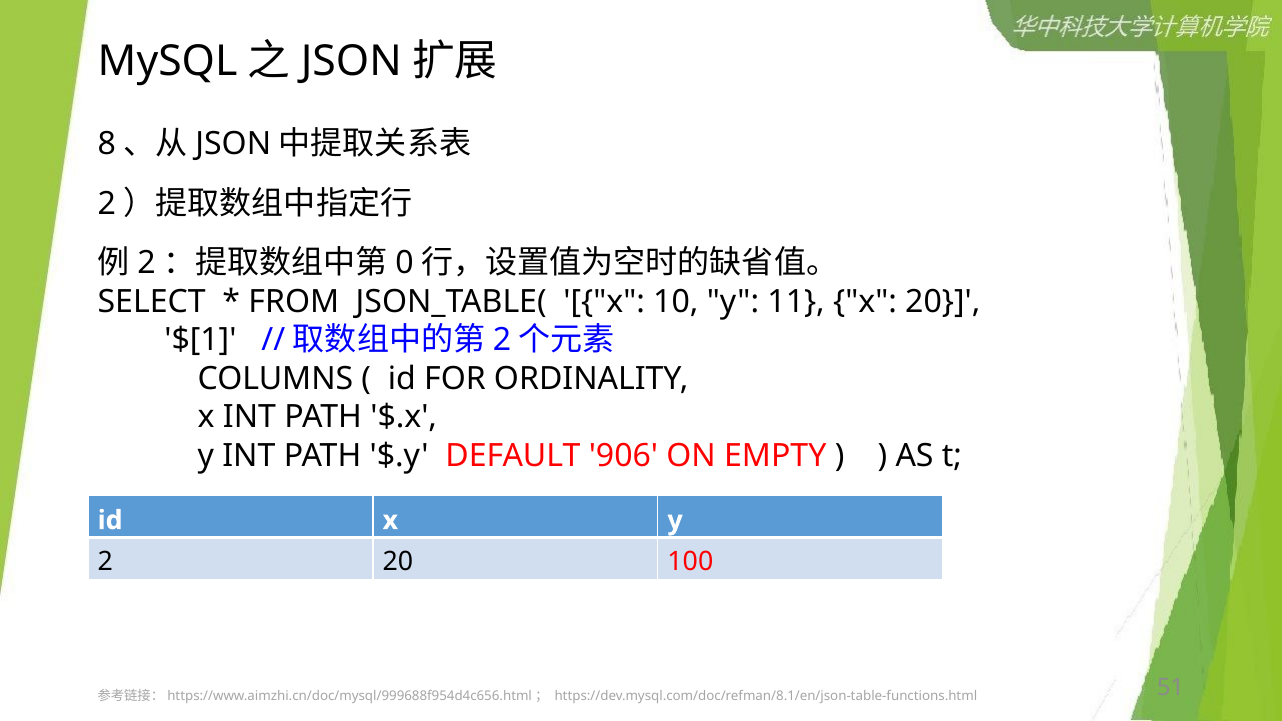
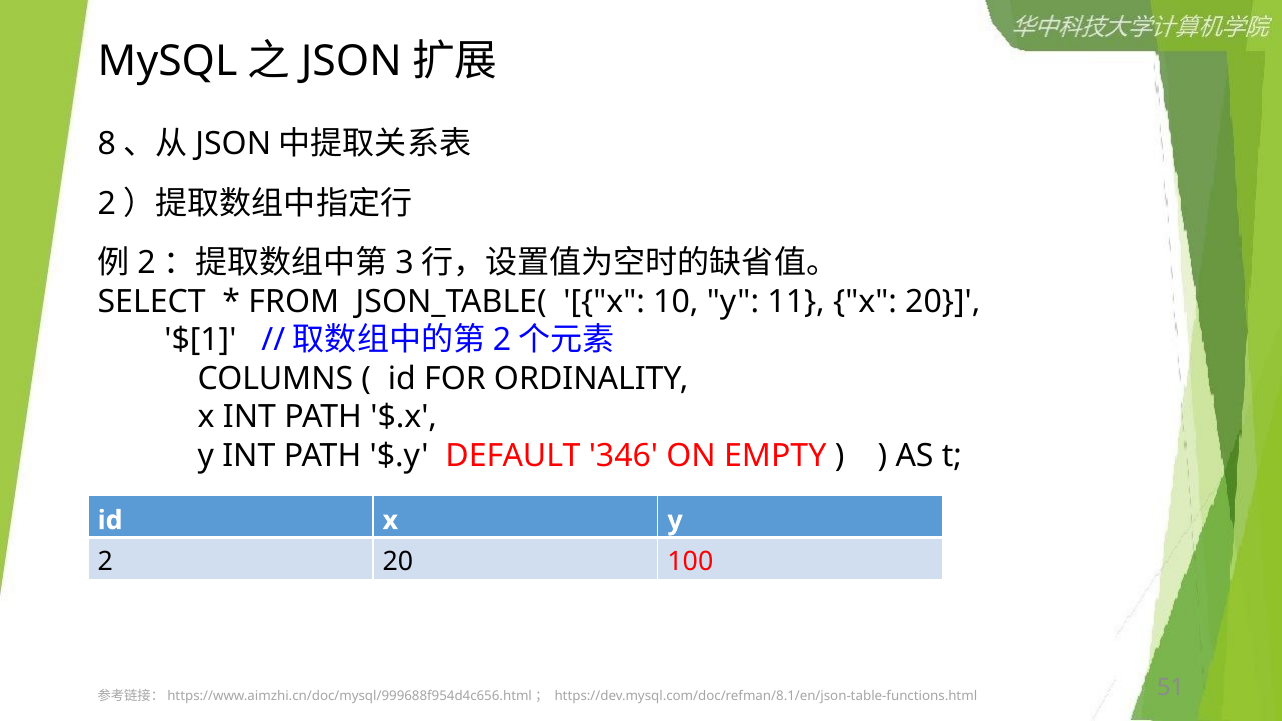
0: 0 -> 3 (405, 263)
906: 906 -> 346 (623, 456)
